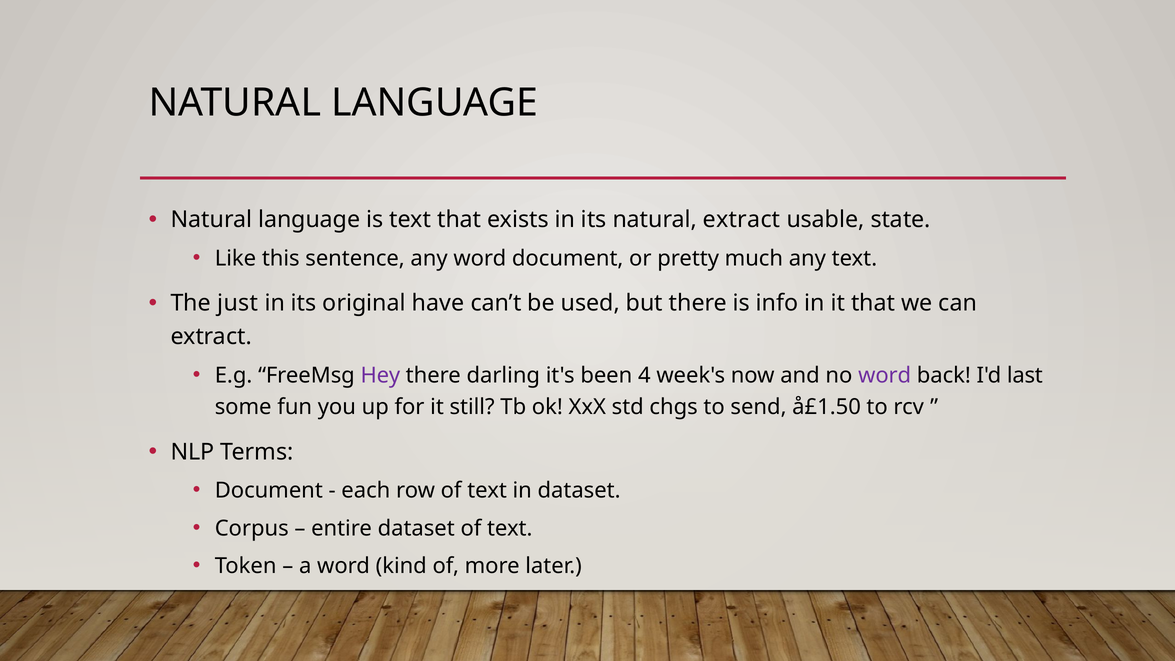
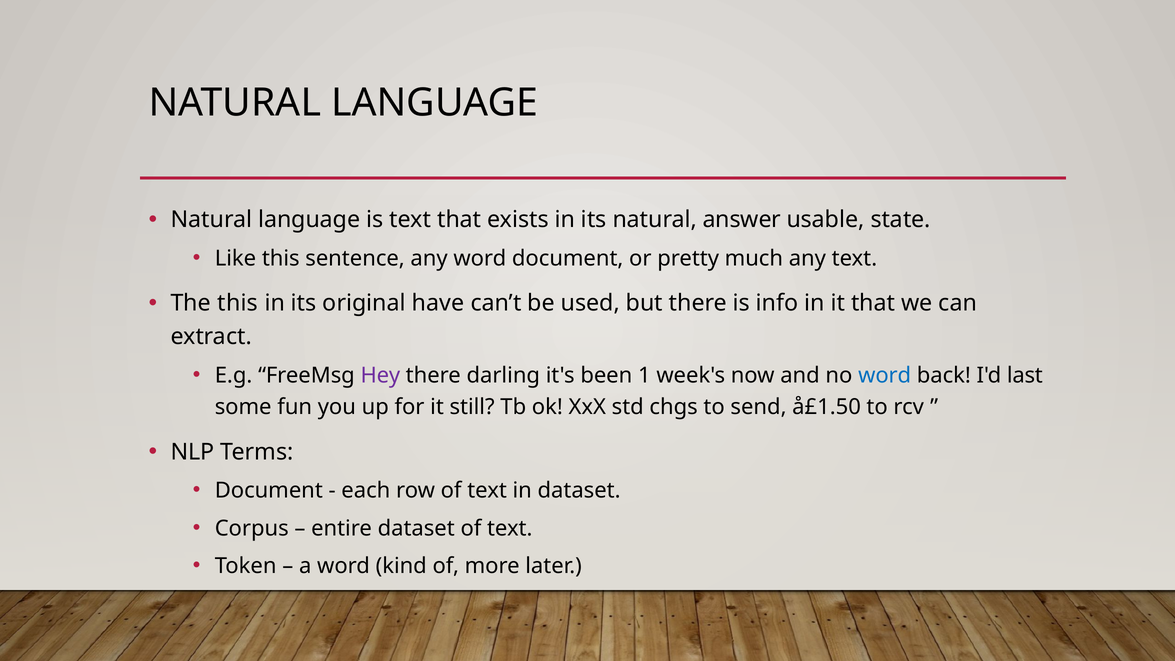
natural extract: extract -> answer (742, 220)
The just: just -> this (238, 303)
4: 4 -> 1 (644, 375)
word colour: purple -> blue (885, 375)
